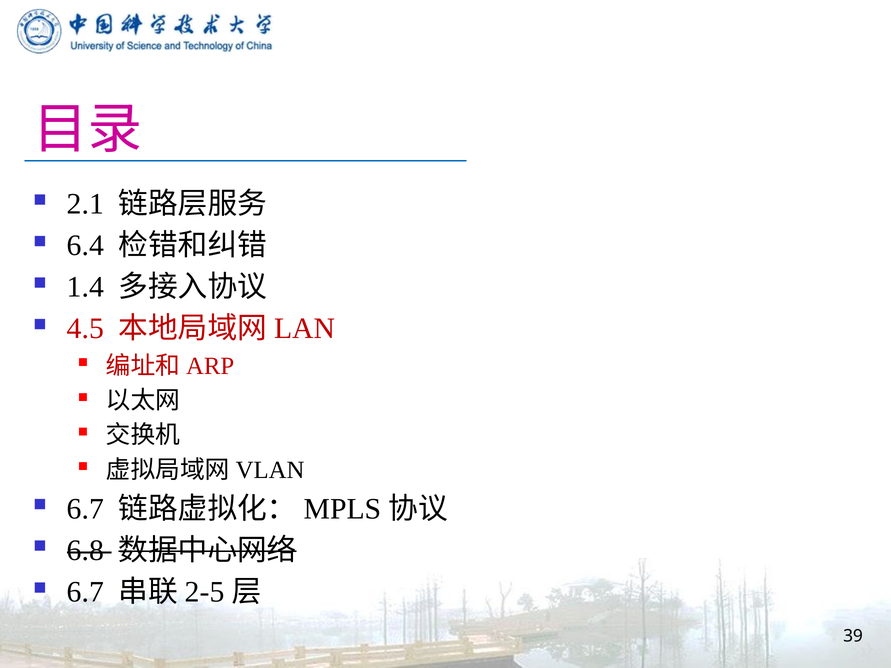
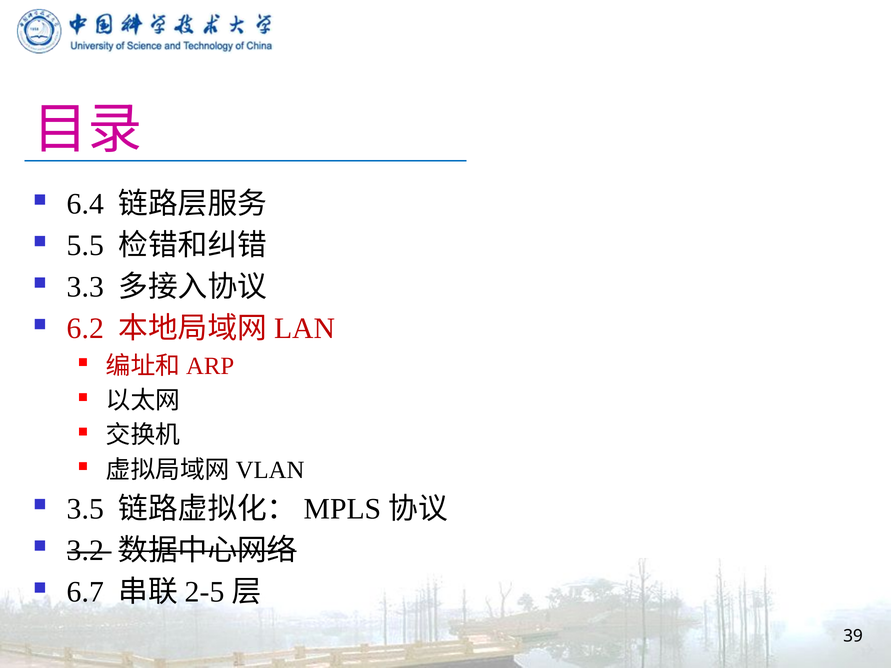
2.1: 2.1 -> 6.4 (85, 204)
6.4: 6.4 -> 5.5 (85, 246)
1.4: 1.4 -> 3.3 (85, 287)
4.5: 4.5 -> 6.2 (85, 329)
6.7: 6.7 -> 3.5 (85, 509)
6.8: 6.8 -> 3.2 (85, 551)
